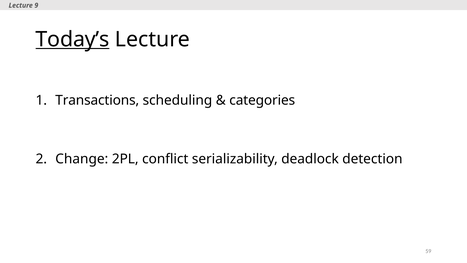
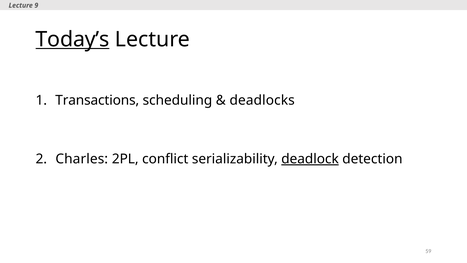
categories: categories -> deadlocks (262, 100)
Change: Change -> Charles (82, 159)
deadlock underline: none -> present (310, 159)
